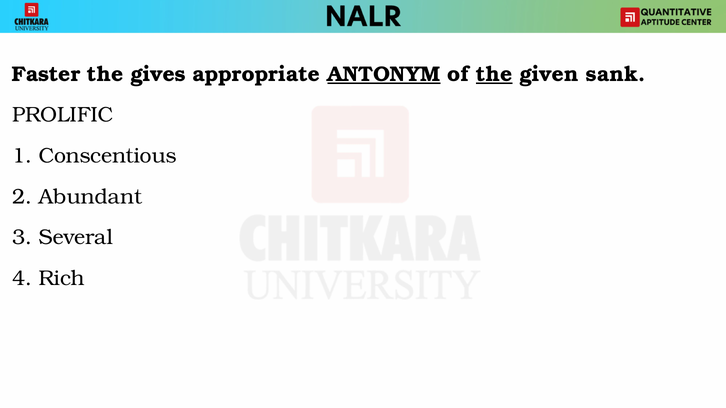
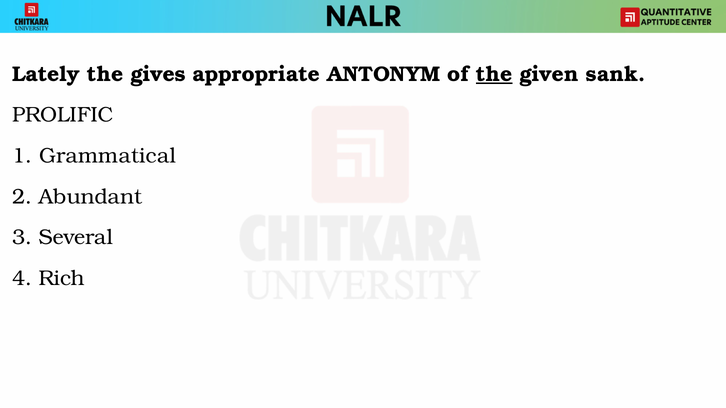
Faster: Faster -> Lately (46, 74)
ANTONYM underline: present -> none (384, 74)
Conscentious: Conscentious -> Grammatical (108, 156)
